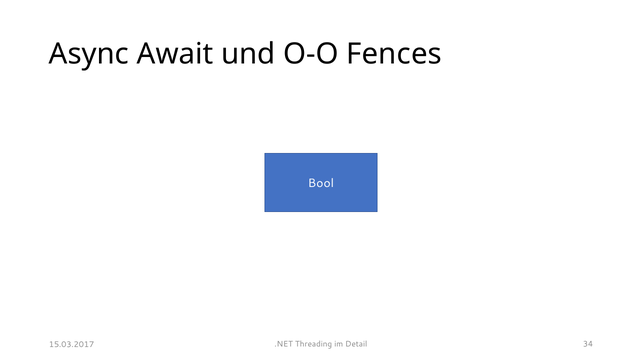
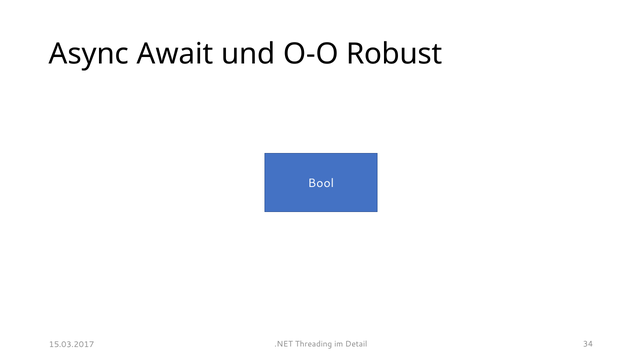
Fences: Fences -> Robust (394, 54)
